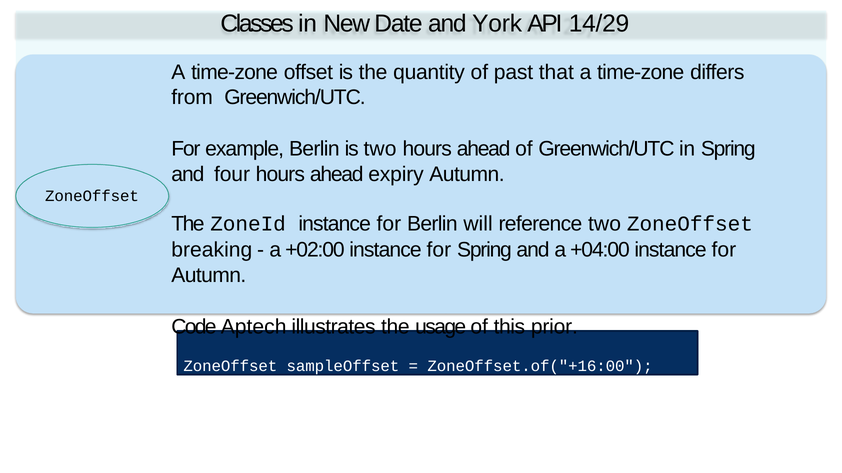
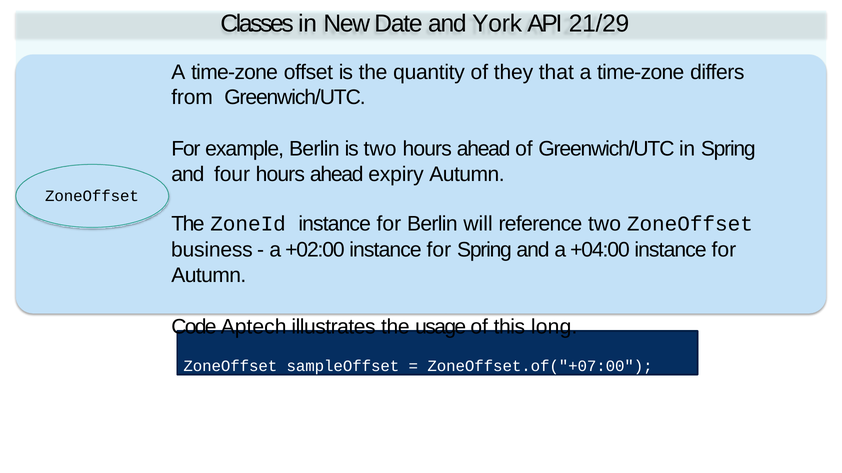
14/29: 14/29 -> 21/29 (599, 24)
past: past -> they (514, 72)
breaking: breaking -> business (212, 250)
prior: prior -> long (554, 327)
ZoneOffset.of("+16:00: ZoneOffset.of("+16:00 -> ZoneOffset.of("+07:00 (540, 367)
